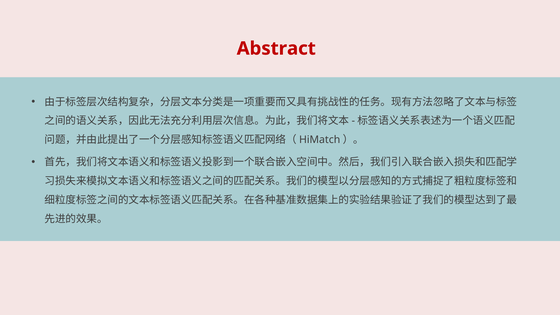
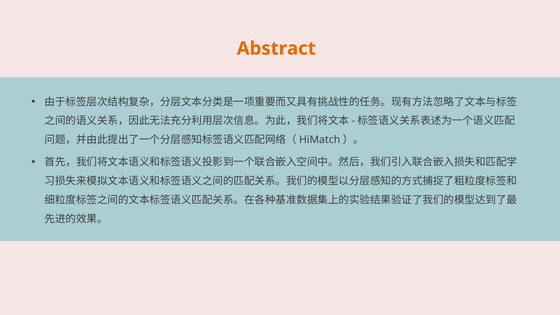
Abstract colour: red -> orange (276, 49)
